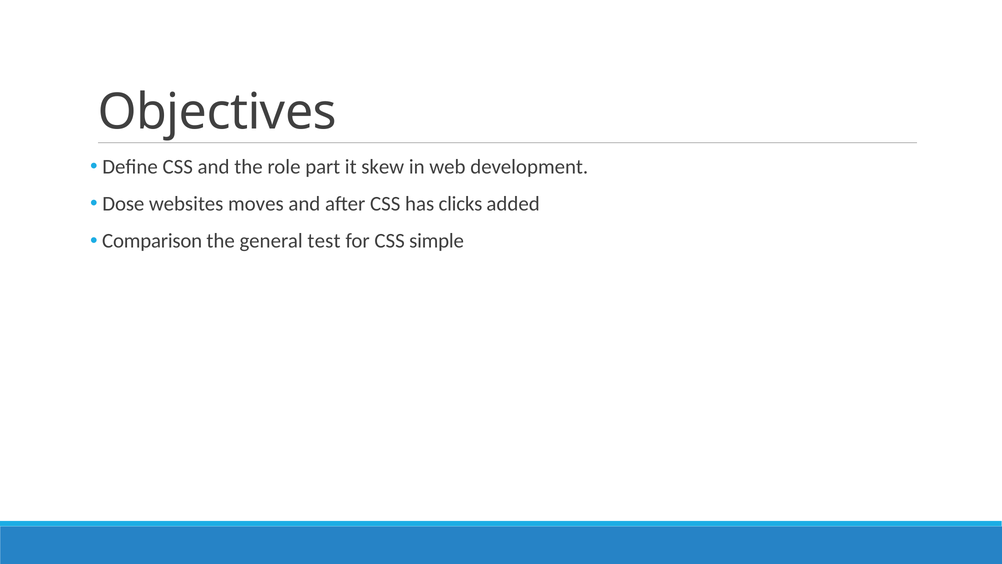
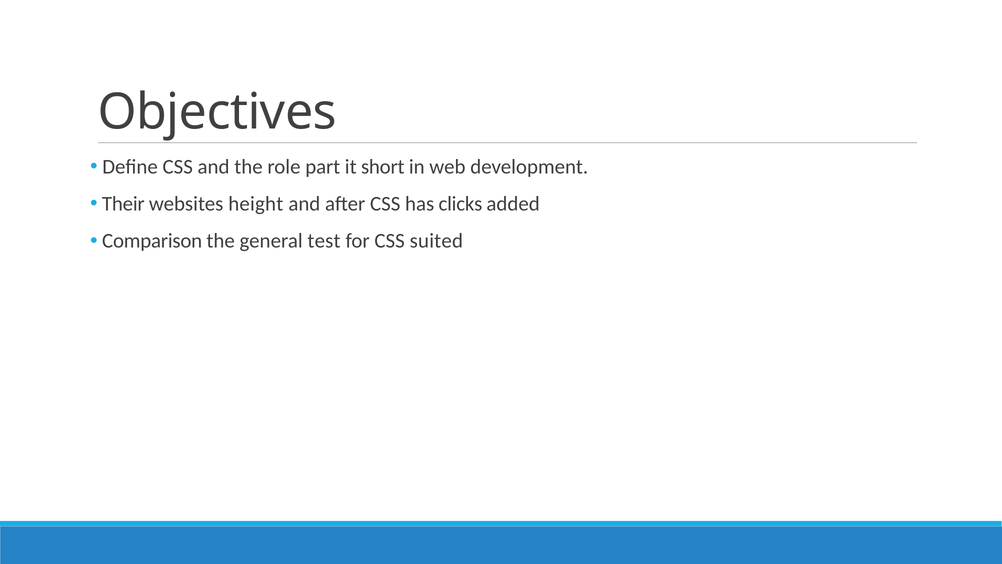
skew: skew -> short (383, 167)
Dose: Dose -> Their (123, 204)
moves: moves -> height (256, 204)
simple: simple -> suited (436, 241)
